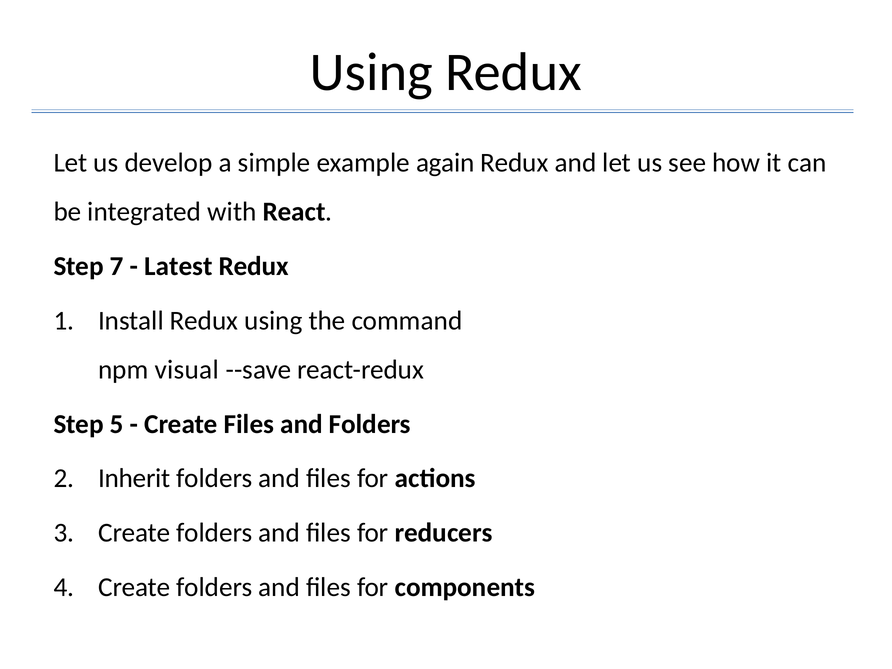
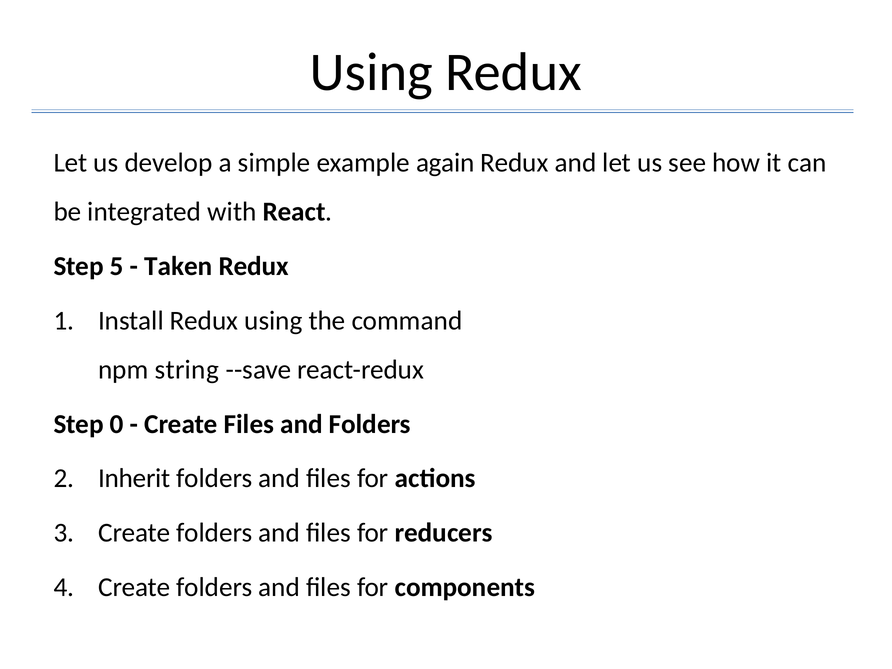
7: 7 -> 5 (117, 266)
Latest: Latest -> Taken (178, 266)
visual: visual -> string (187, 370)
5: 5 -> 0 (117, 424)
